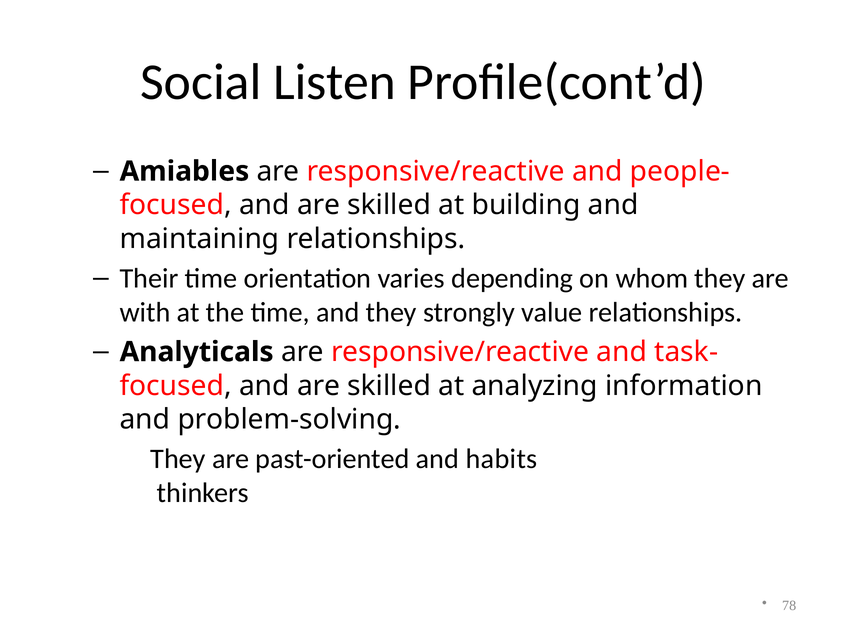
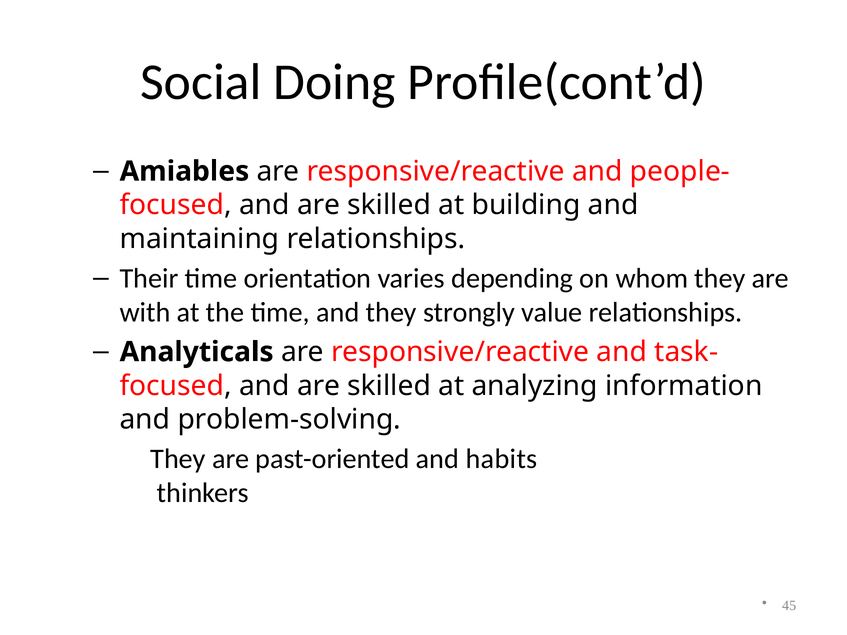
Listen: Listen -> Doing (334, 82)
78: 78 -> 45 (789, 606)
